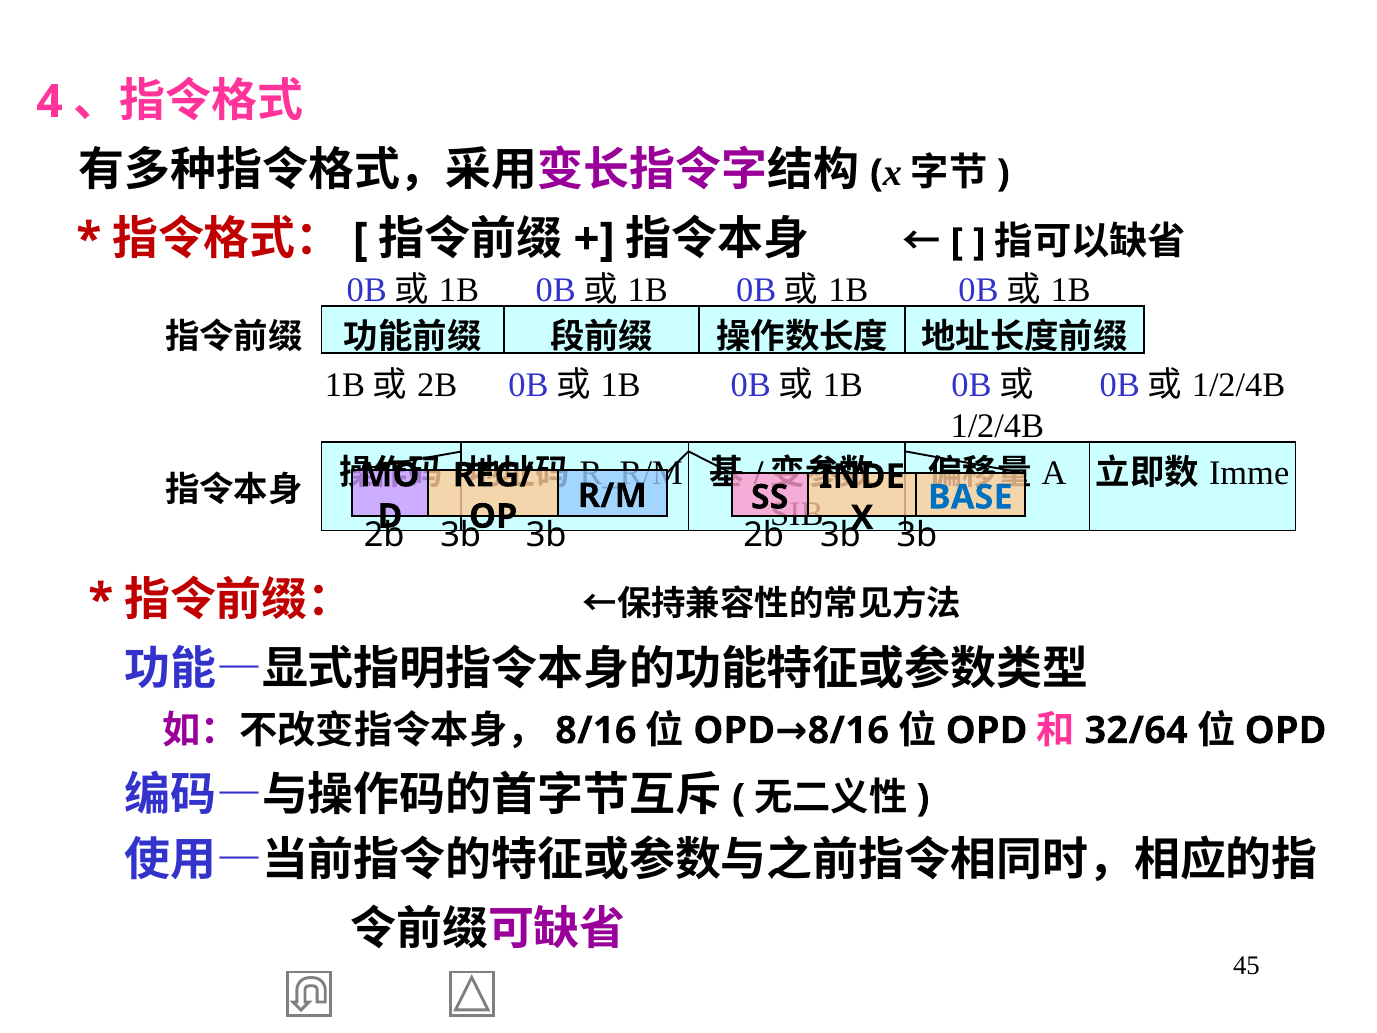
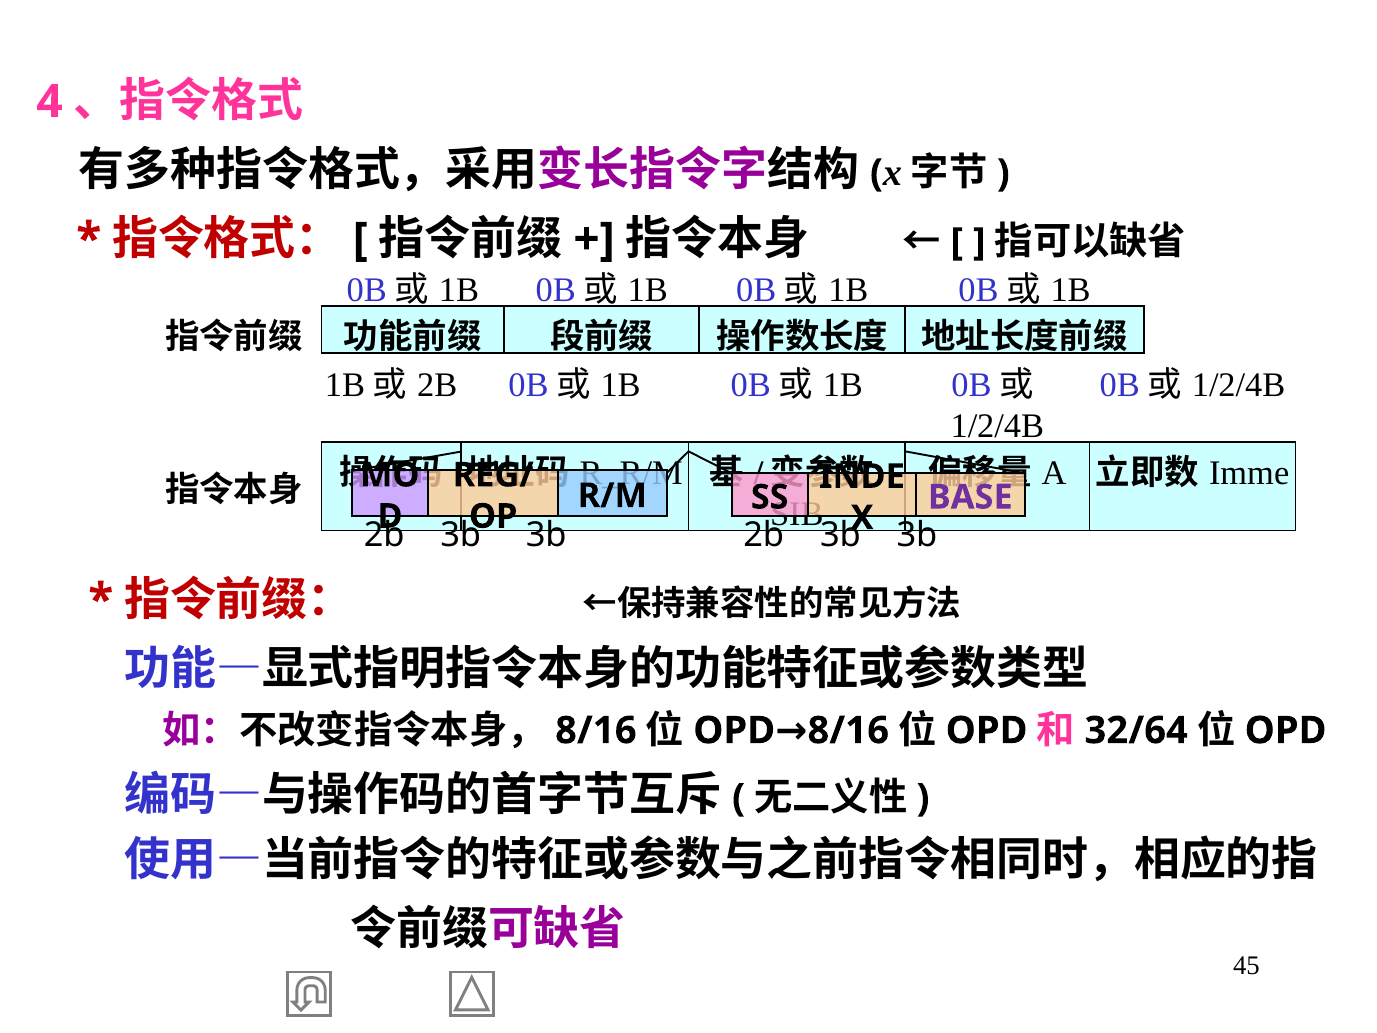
BASE colour: blue -> purple (970, 497)
